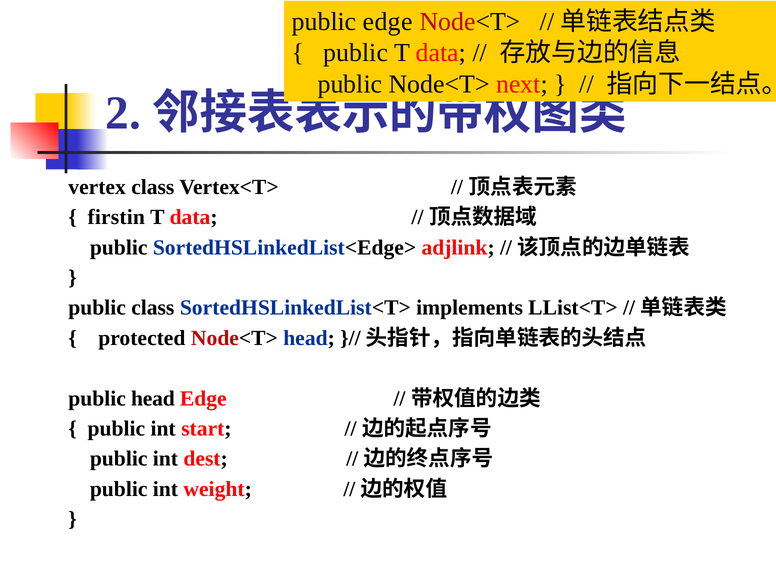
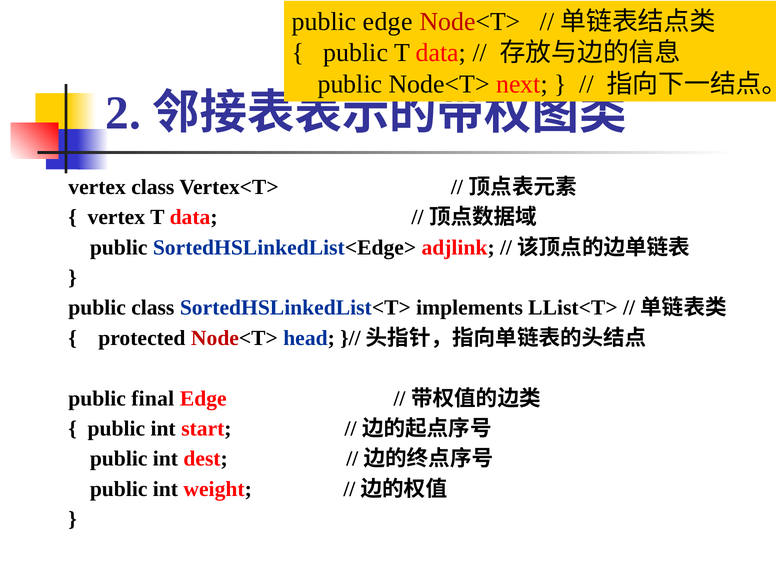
firstin: firstin -> vertex (116, 217)
public head: head -> final (153, 398)
